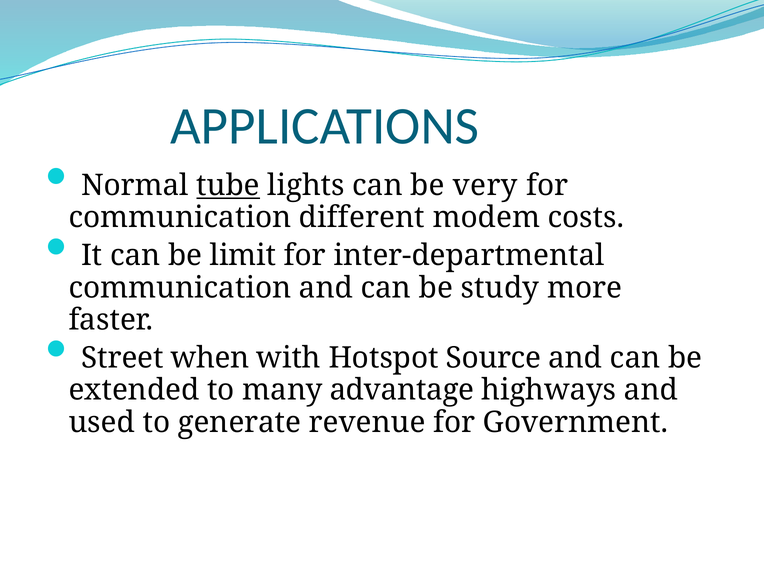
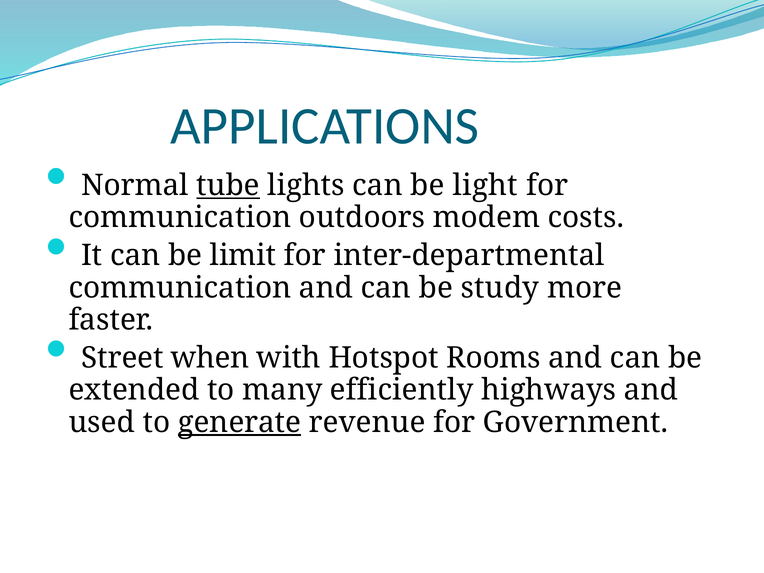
very: very -> light (485, 185)
different: different -> outdoors (362, 217)
Source: Source -> Rooms (494, 358)
advantage: advantage -> efficiently (402, 390)
generate underline: none -> present (239, 422)
